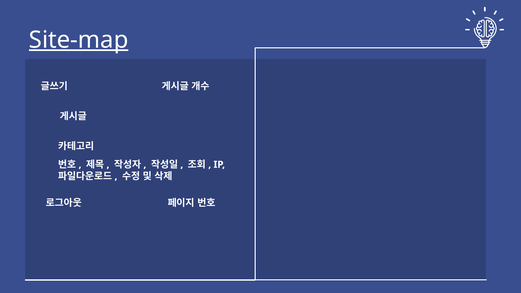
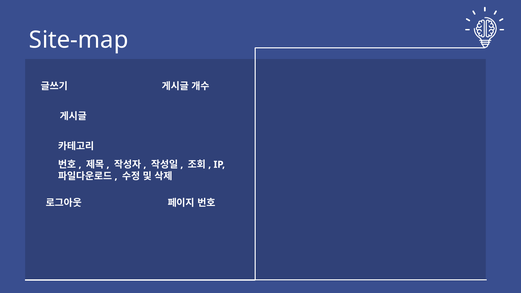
Site-map underline: present -> none (79, 40)
